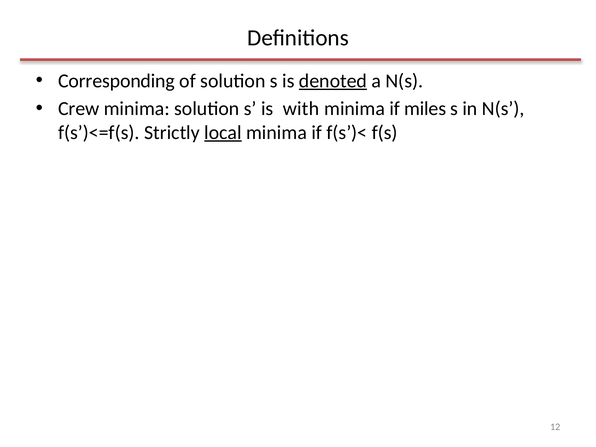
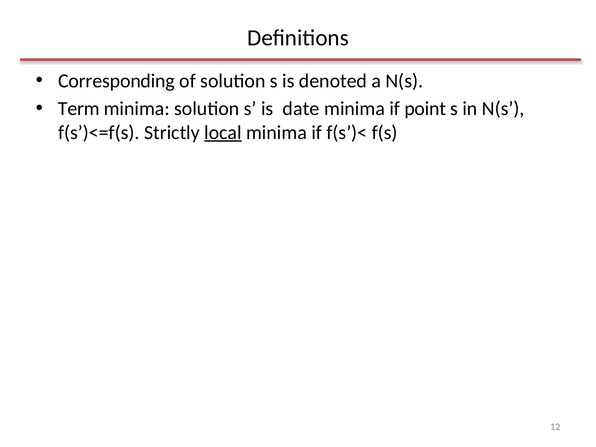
denoted underline: present -> none (333, 81)
Crew: Crew -> Term (79, 109)
with: with -> date (301, 109)
miles: miles -> point (425, 109)
